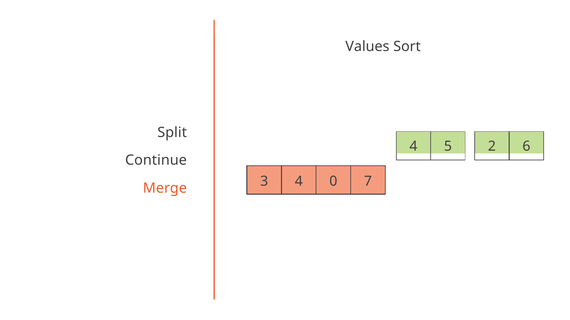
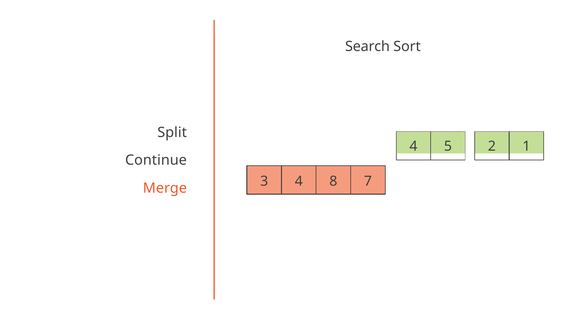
Values: Values -> Search (367, 47)
6: 6 -> 1 (526, 146)
0: 0 -> 8 (333, 182)
